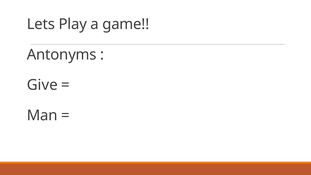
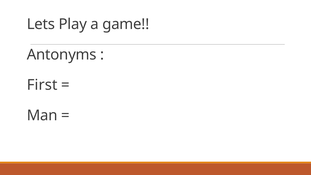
Give: Give -> First (42, 85)
